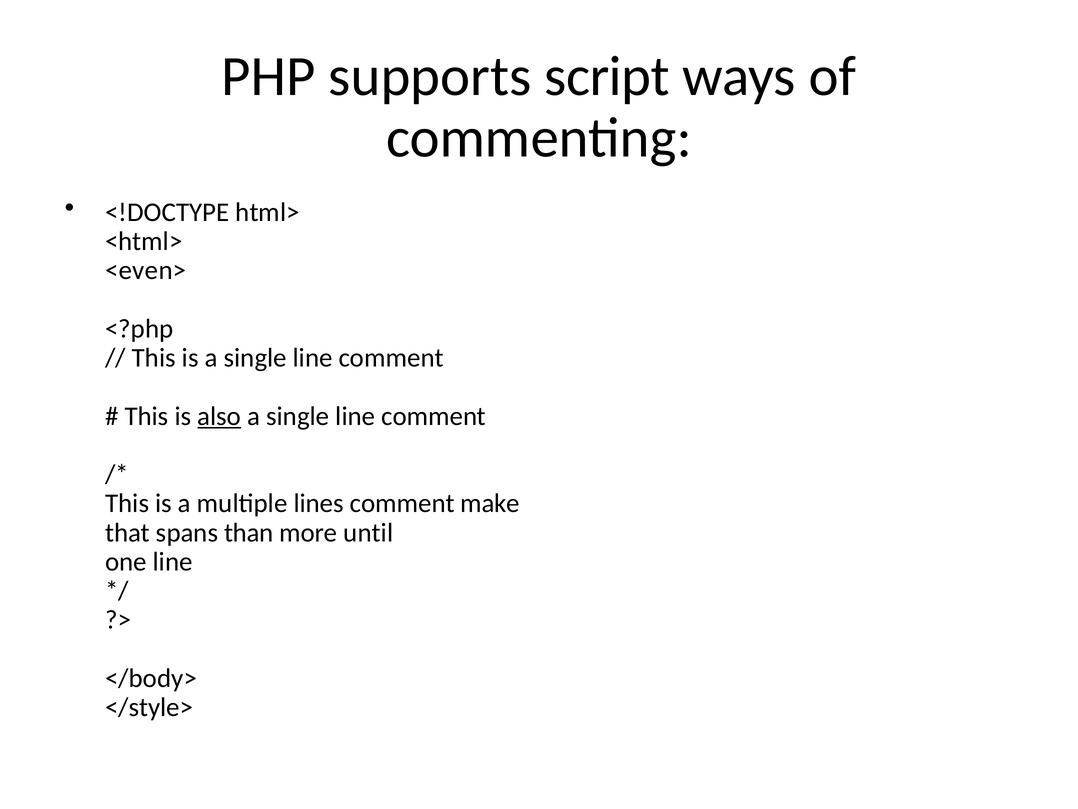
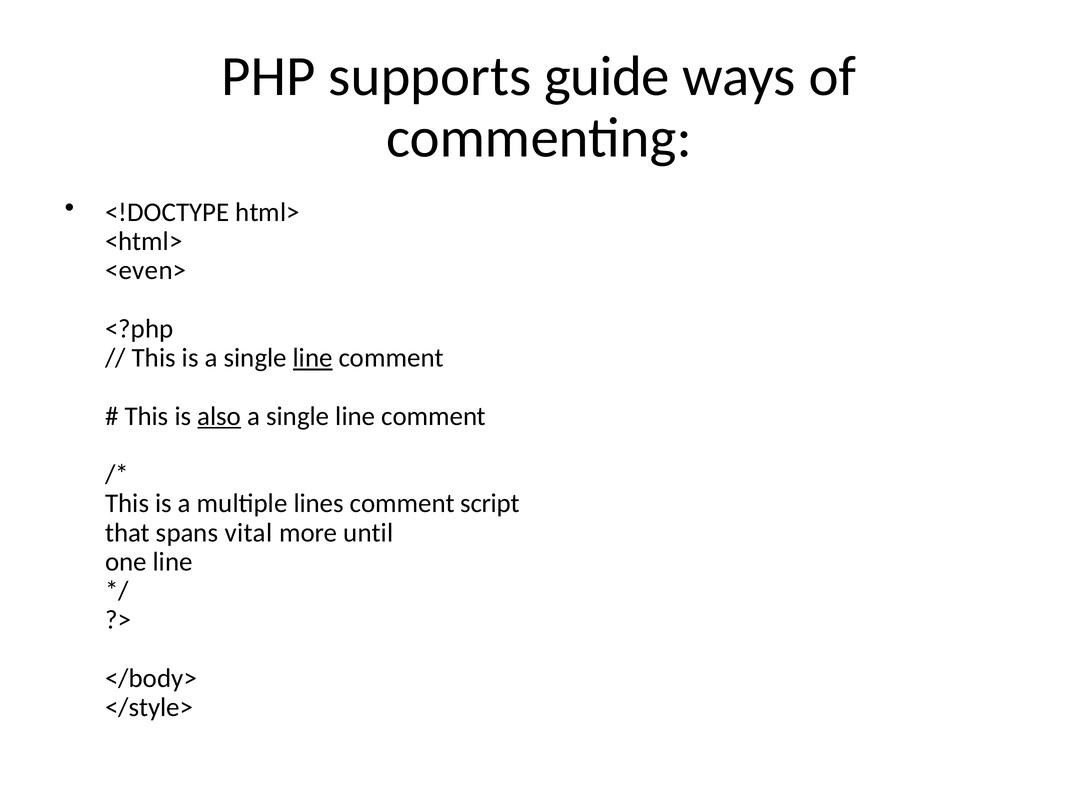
script: script -> guide (607, 76)
line underline: none -> present (313, 358)
make: make -> script (490, 503)
than: than -> vital (248, 532)
